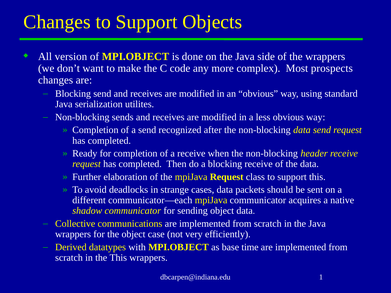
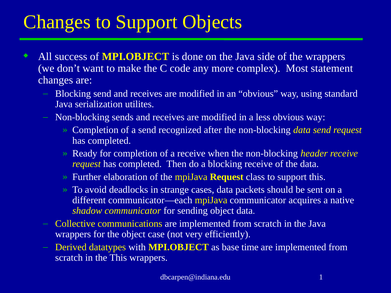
version: version -> success (71, 57)
prospects: prospects -> statement (332, 68)
